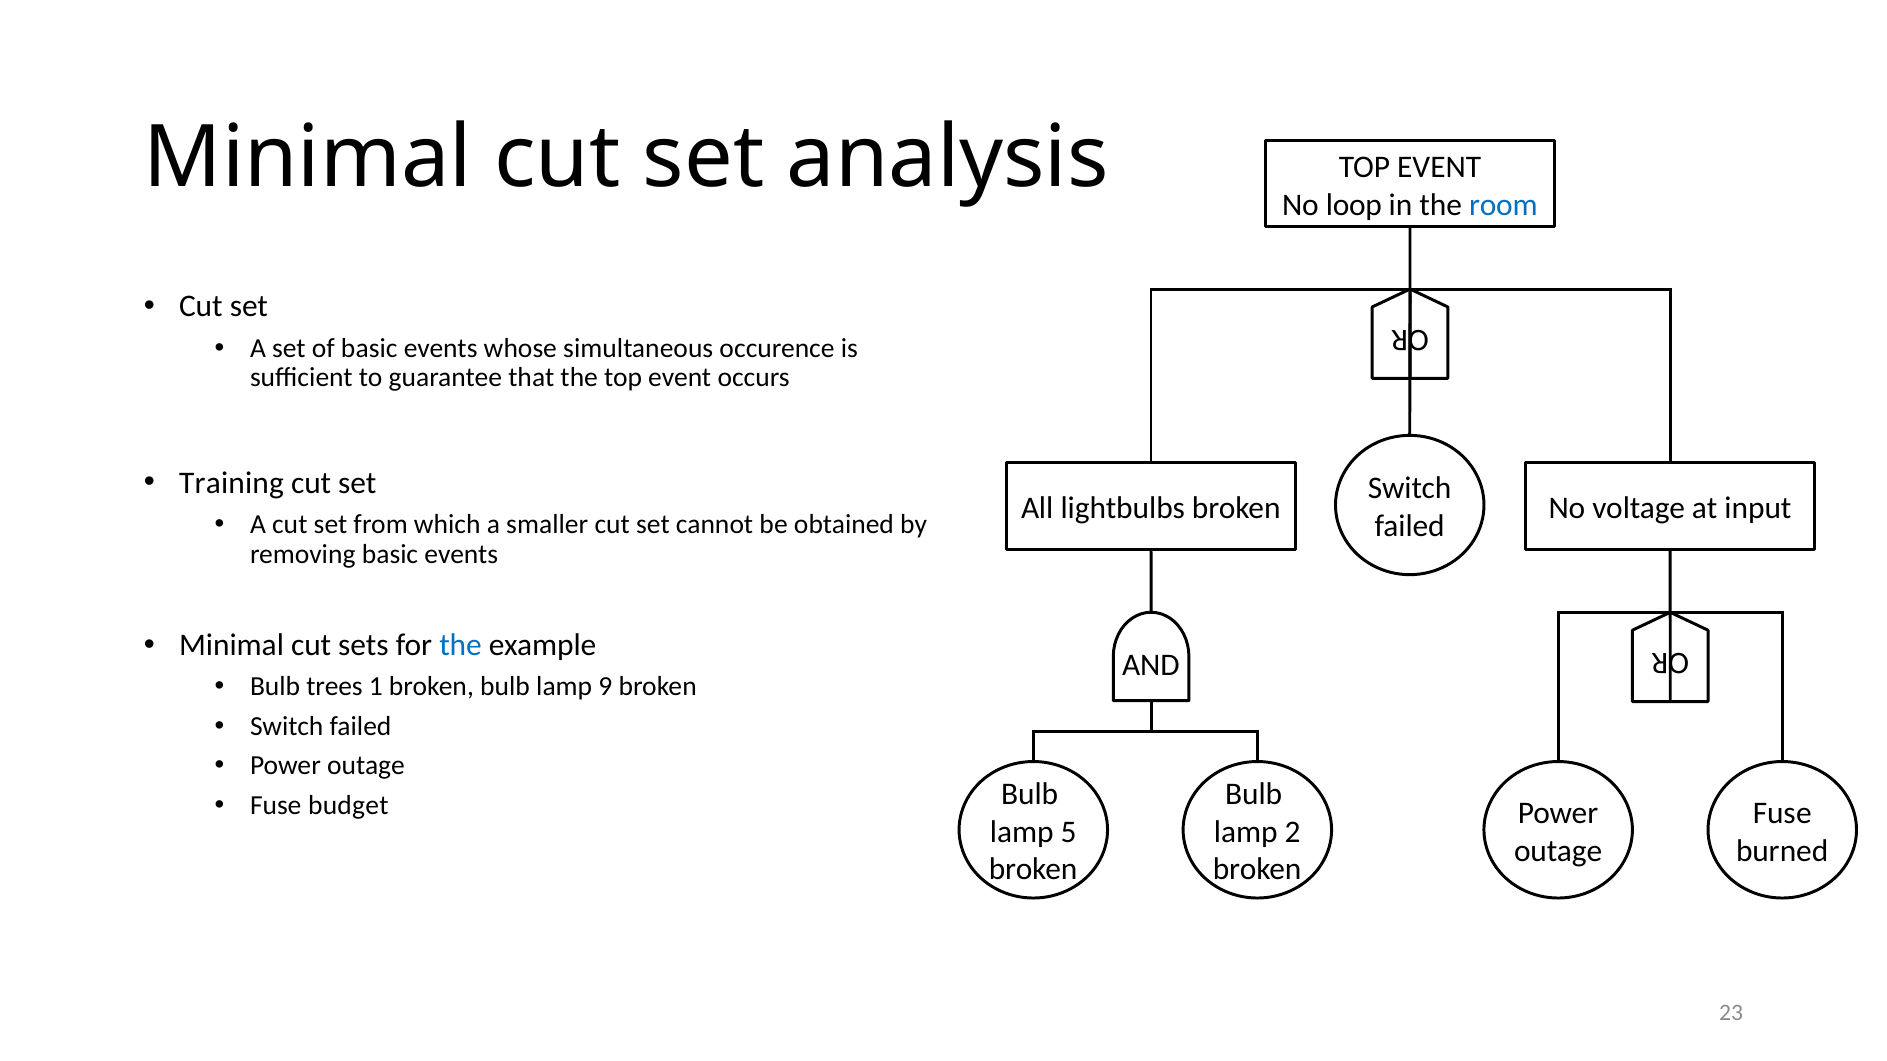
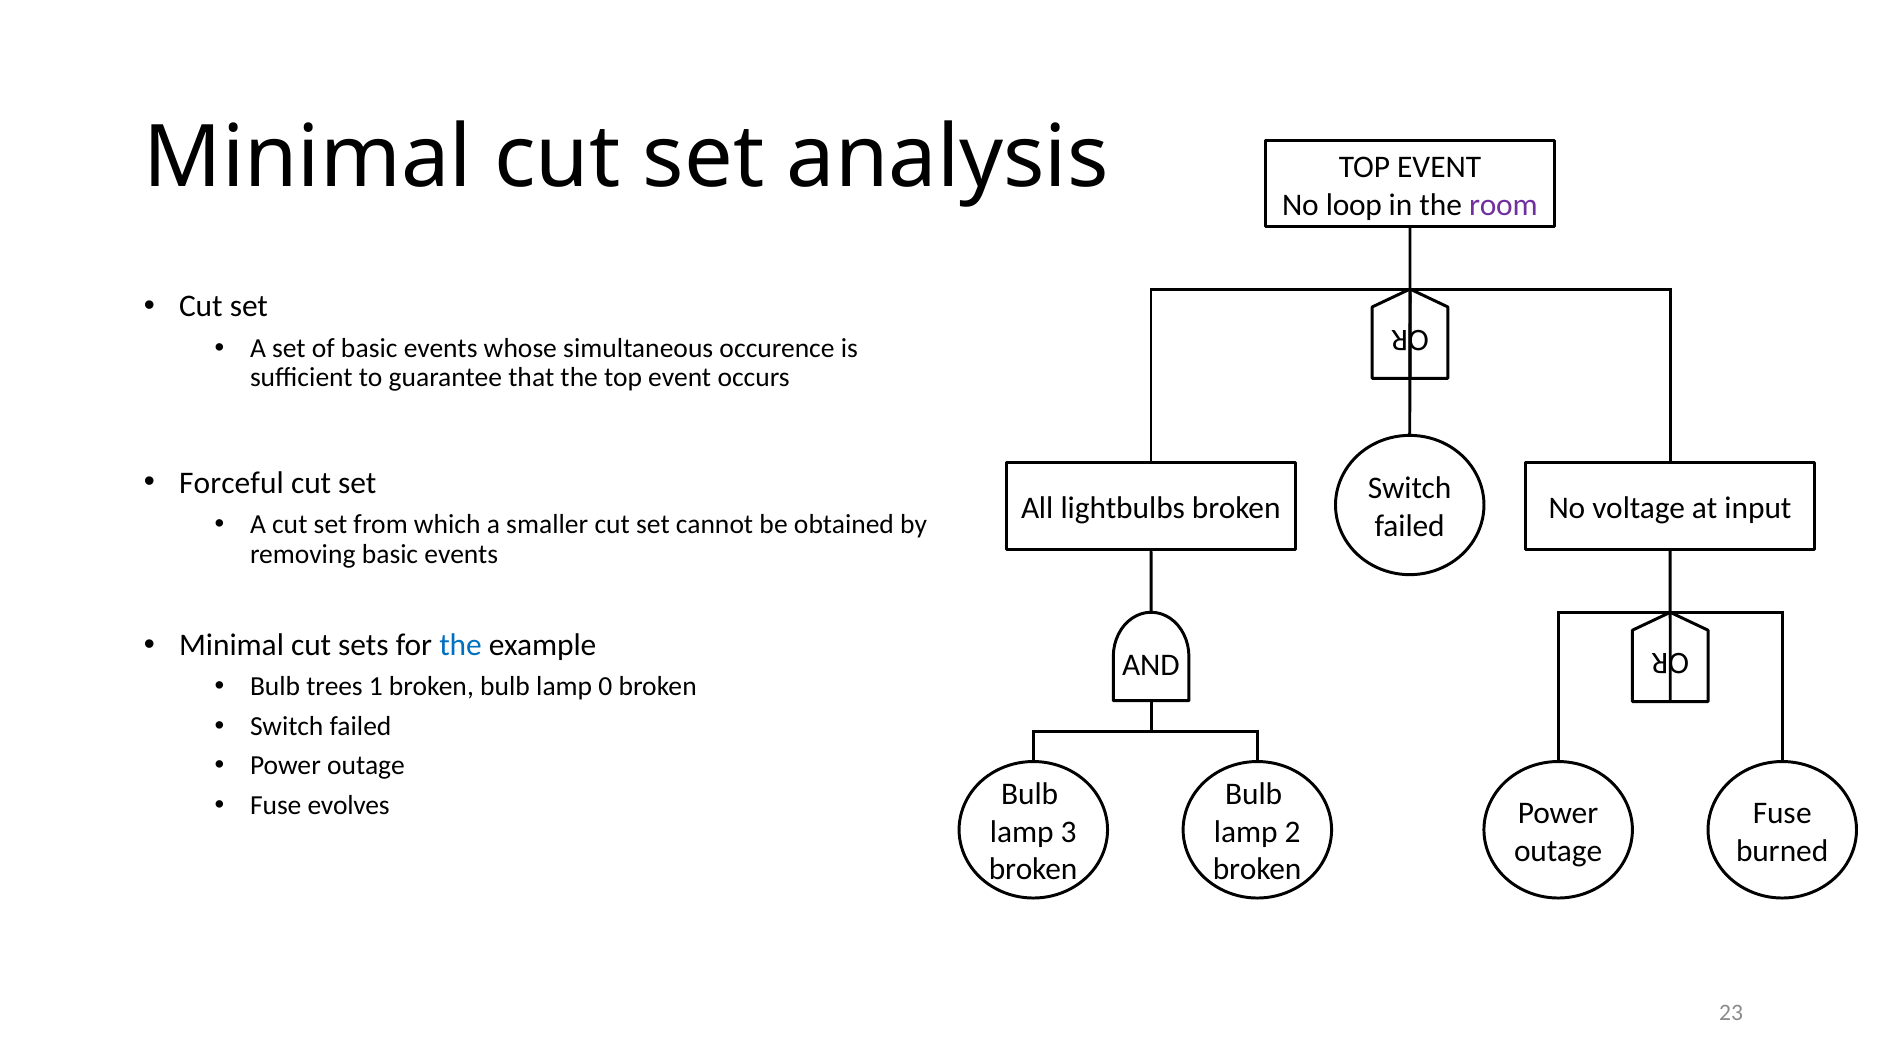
room colour: blue -> purple (1503, 205)
Training: Training -> Forceful (232, 483)
9: 9 -> 0 (605, 687)
budget: budget -> evolves (349, 806)
5: 5 -> 3 (1069, 832)
